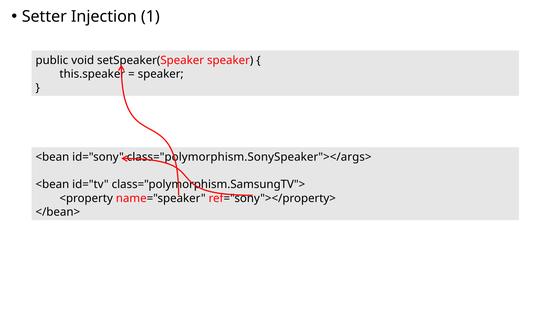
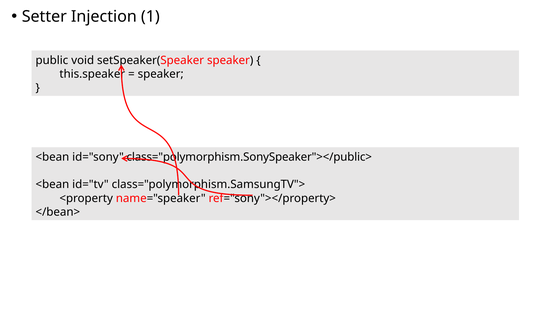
class="polymorphism.SonySpeaker"></args>: class="polymorphism.SonySpeaker"></args> -> class="polymorphism.SonySpeaker"></public> (249, 157)
